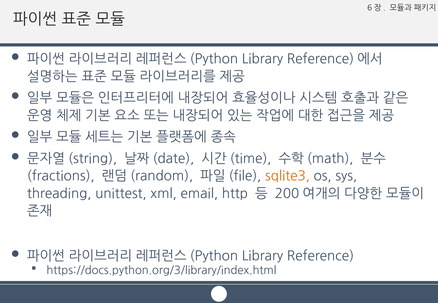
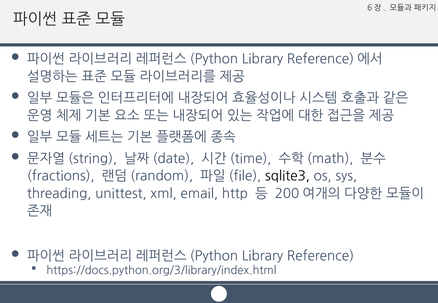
sqlite3 colour: orange -> black (287, 176)
